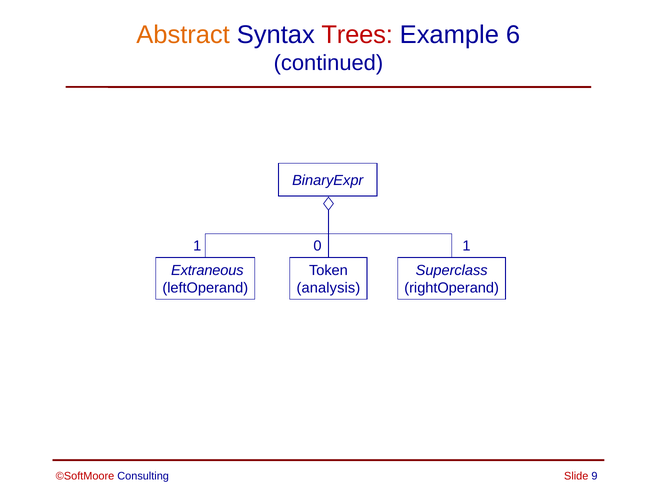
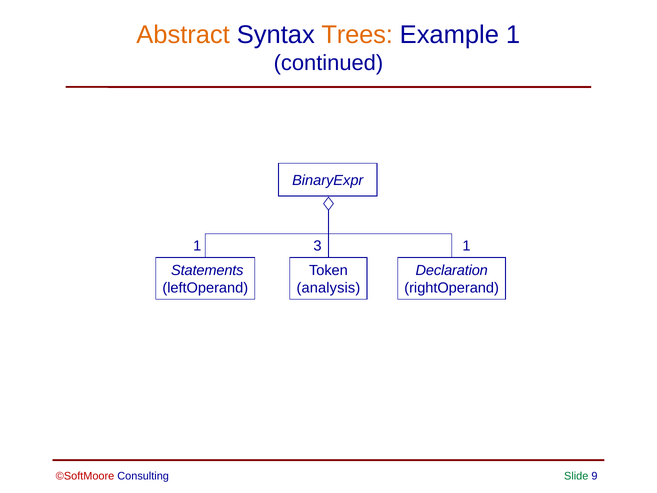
Trees colour: red -> orange (357, 35)
Example 6: 6 -> 1 (513, 35)
0: 0 -> 3 (317, 246)
Extraneous: Extraneous -> Statements (207, 270)
Superclass: Superclass -> Declaration (452, 270)
Slide colour: red -> green (576, 476)
